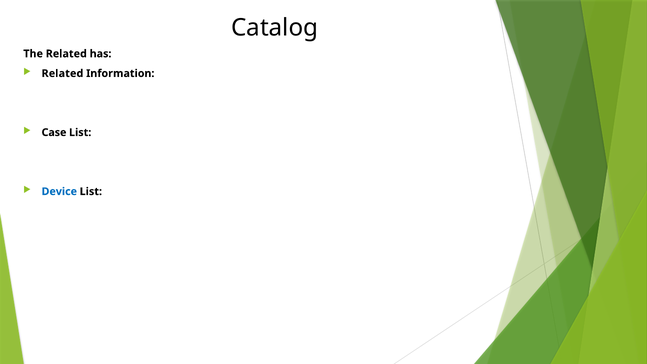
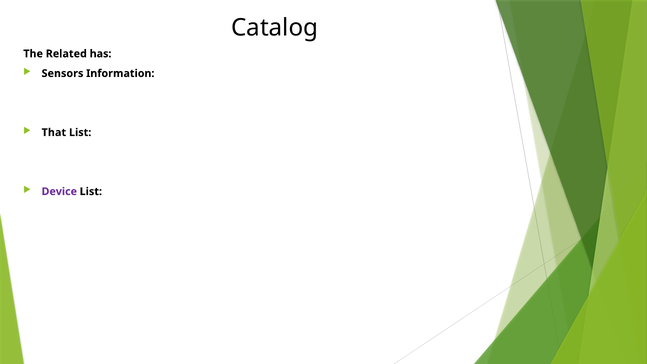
Related: Related -> Sensors (62, 73)
Case: Case -> That (54, 132)
Device colour: blue -> purple (59, 191)
